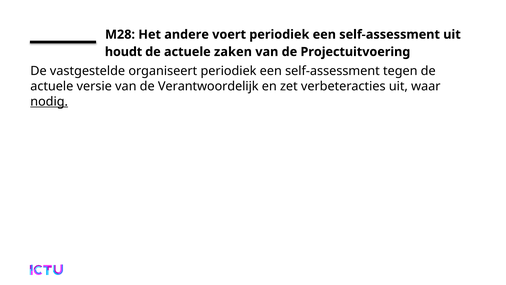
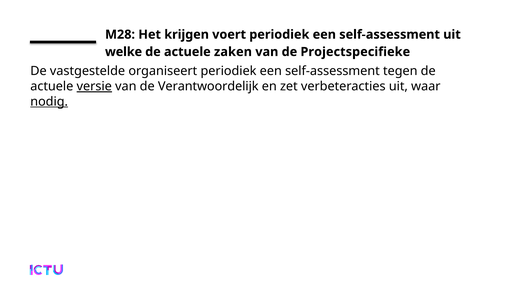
andere: andere -> krijgen (187, 34)
houdt: houdt -> welke (124, 52)
Projectuitvoering: Projectuitvoering -> Projectspecifieke (355, 52)
versie underline: none -> present (94, 86)
